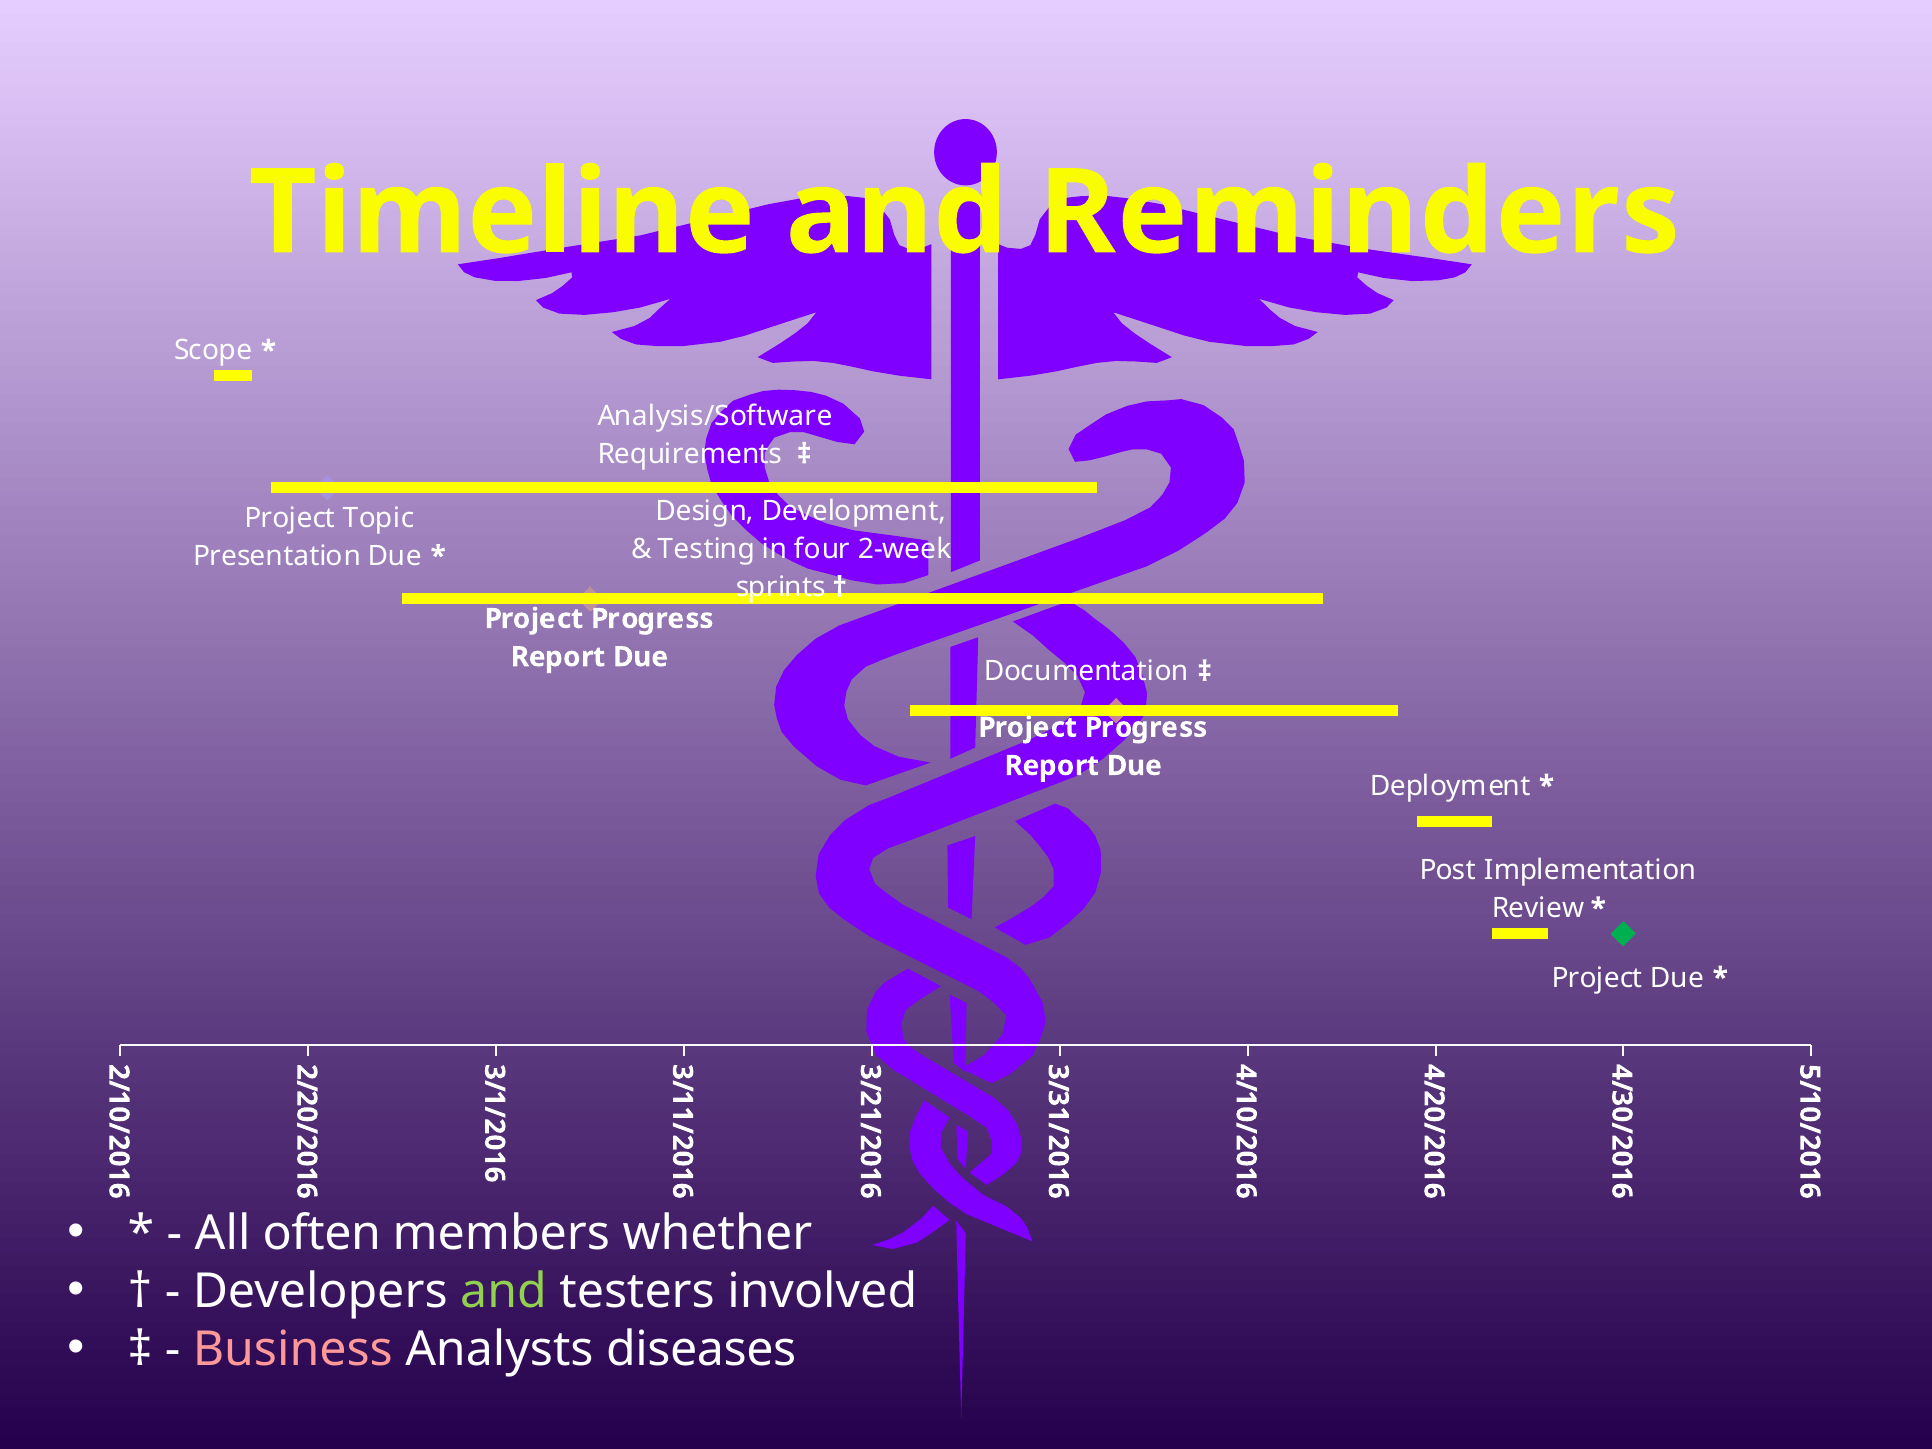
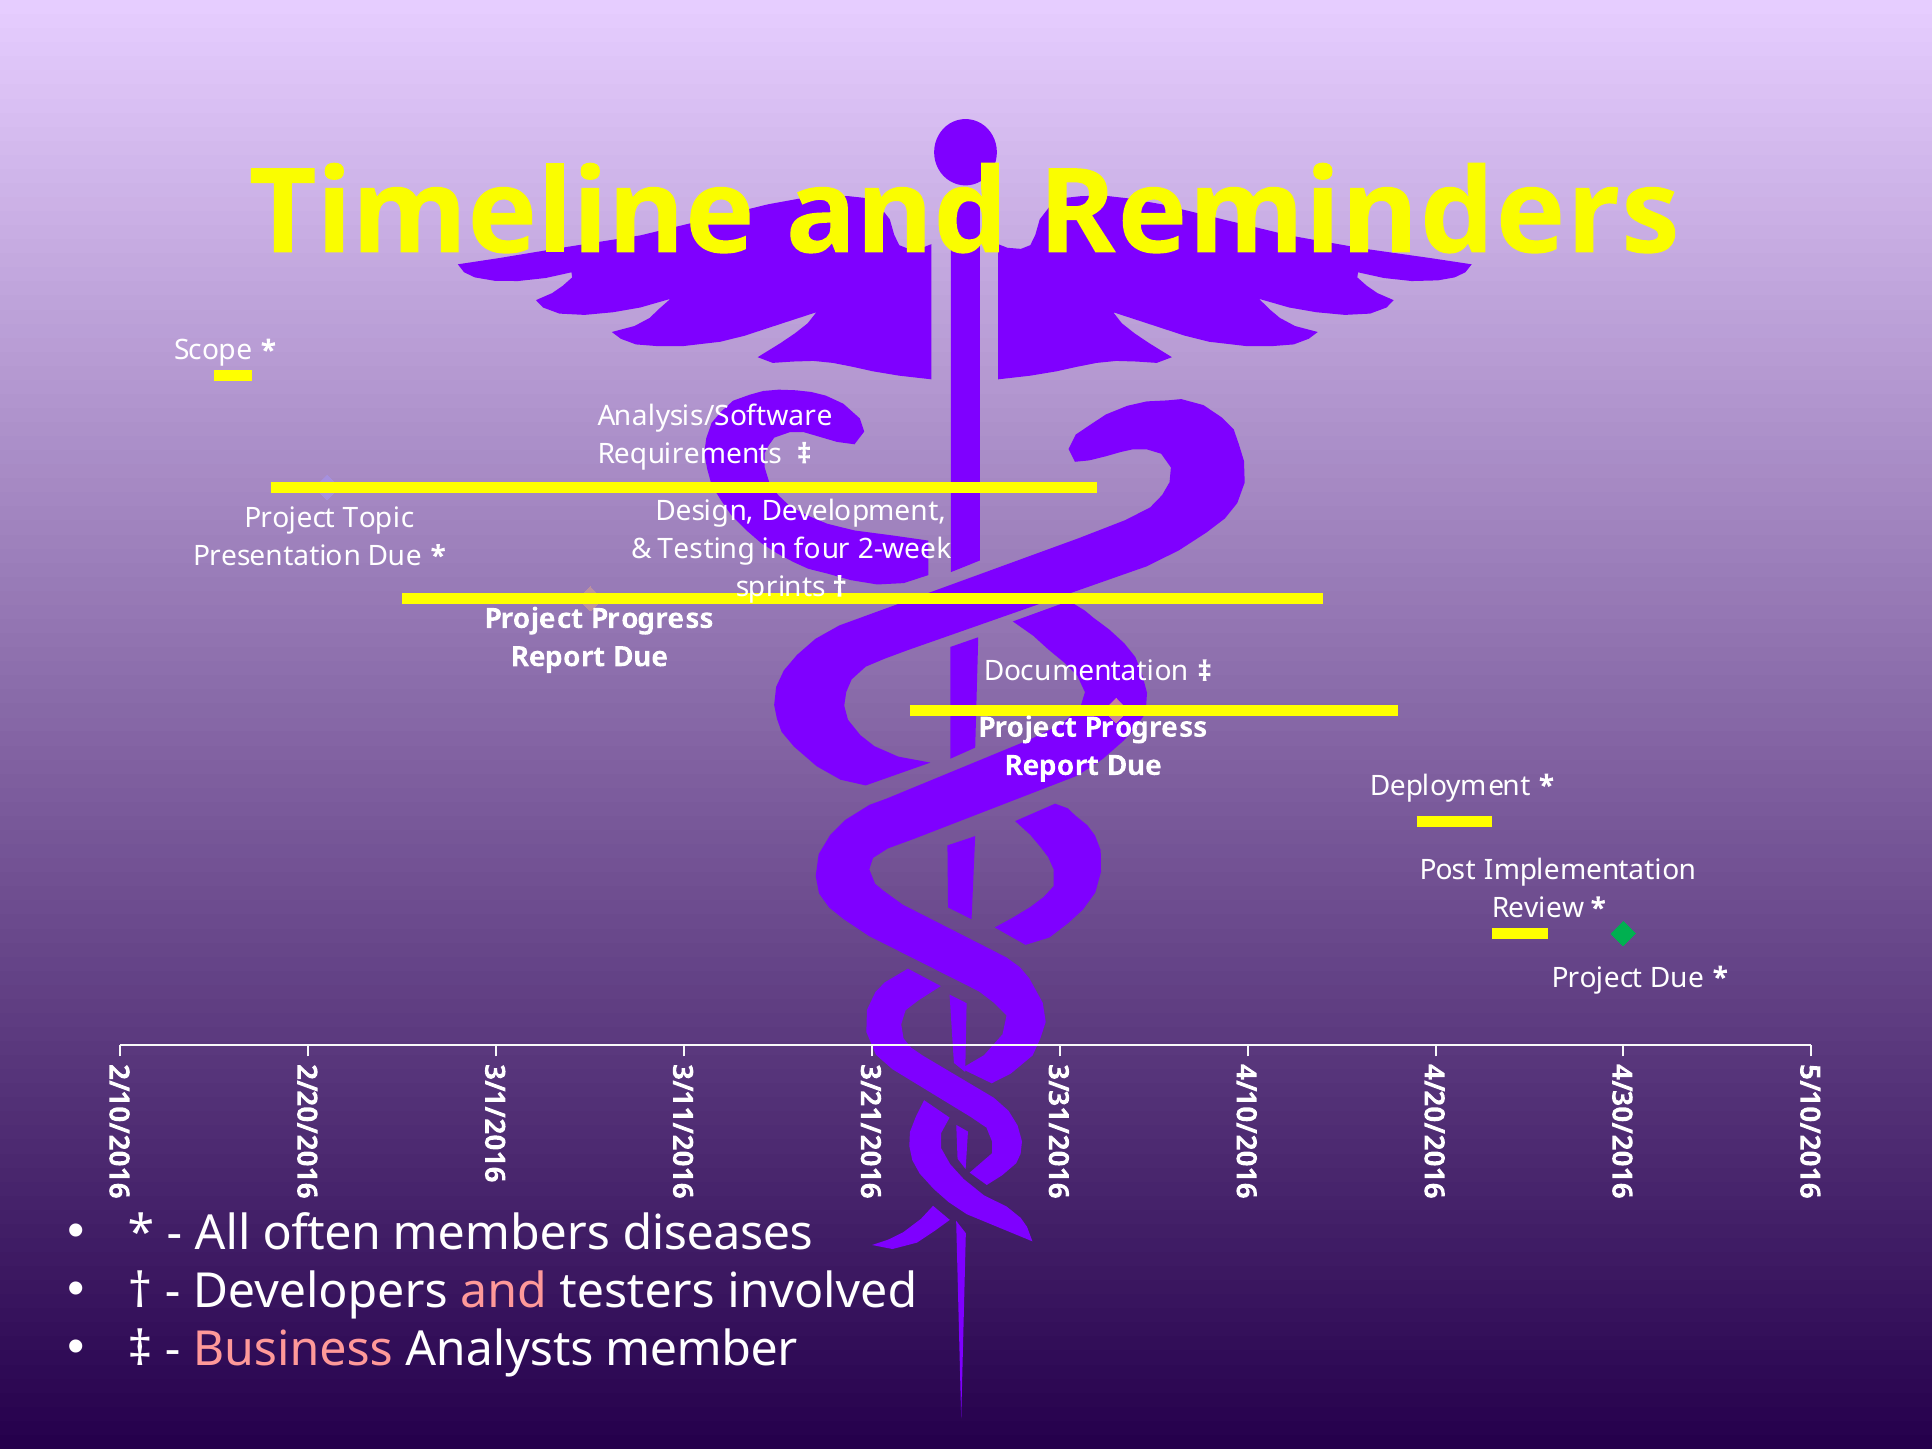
whether: whether -> diseases (718, 1233)
and colour: light green -> pink (504, 1291)
diseases: diseases -> member (701, 1349)
